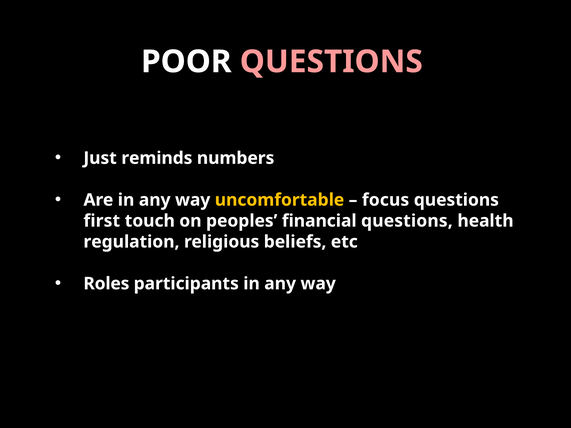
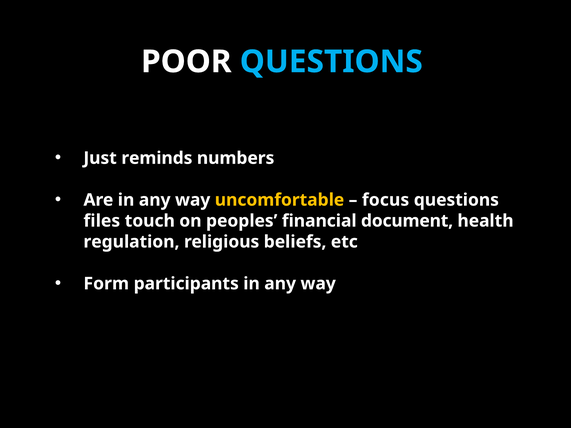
QUESTIONS colour: pink -> light blue (331, 62)
first: first -> files (102, 221)
financial questions: questions -> document (407, 221)
Roles: Roles -> Form (106, 284)
